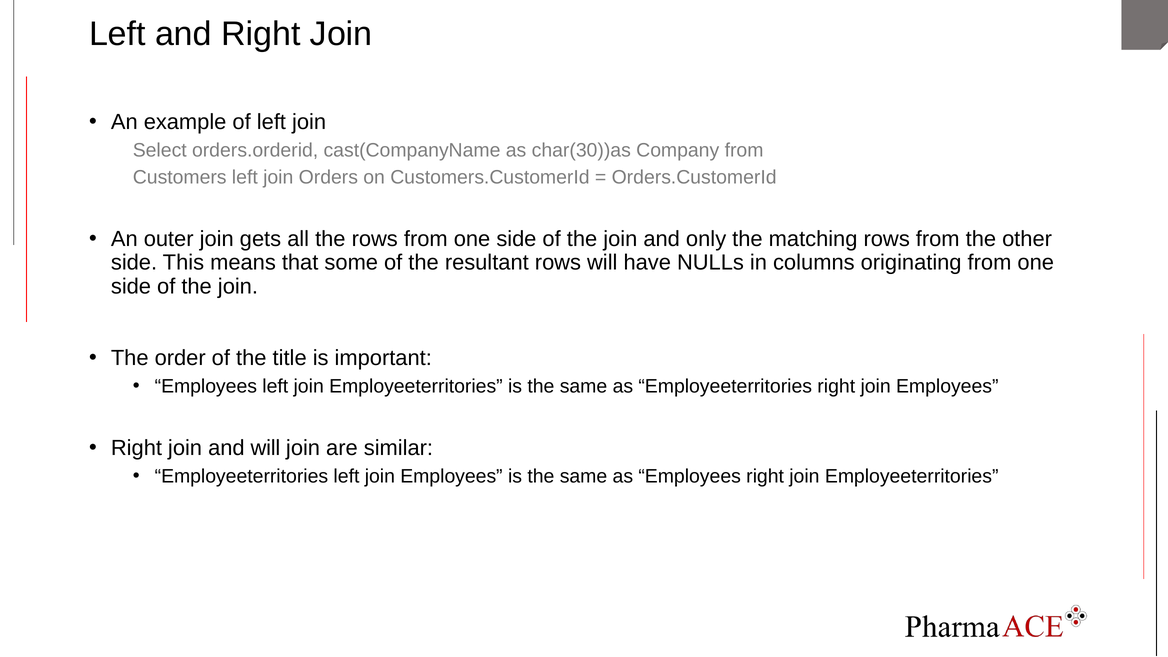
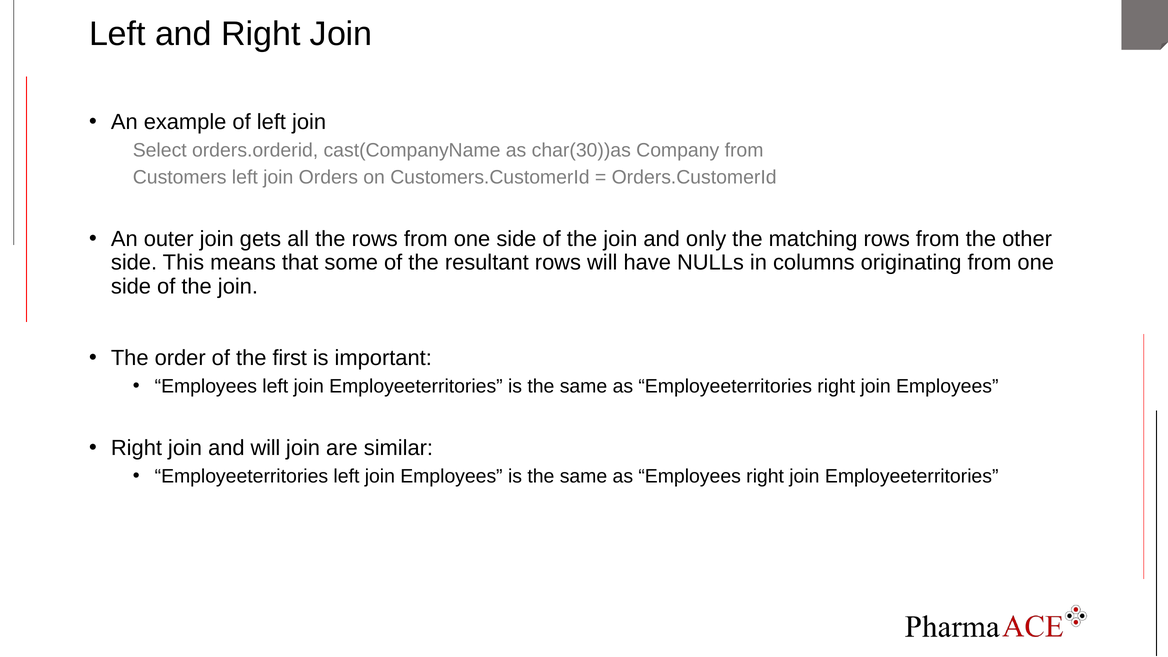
title: title -> first (290, 358)
